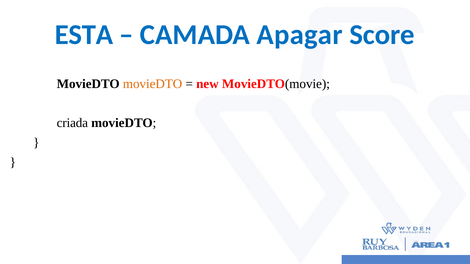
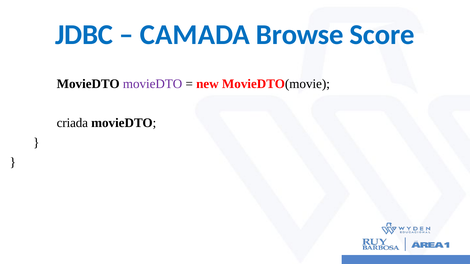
ESTA: ESTA -> JDBC (84, 35)
Apagar: Apagar -> Browse (300, 35)
movieDTO colour: orange -> purple (153, 84)
